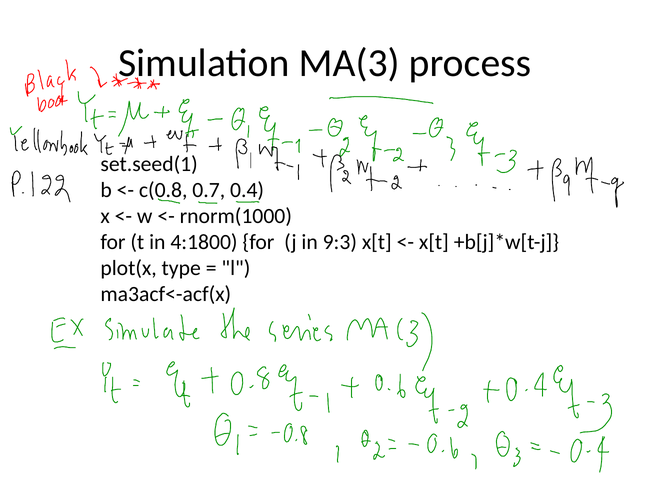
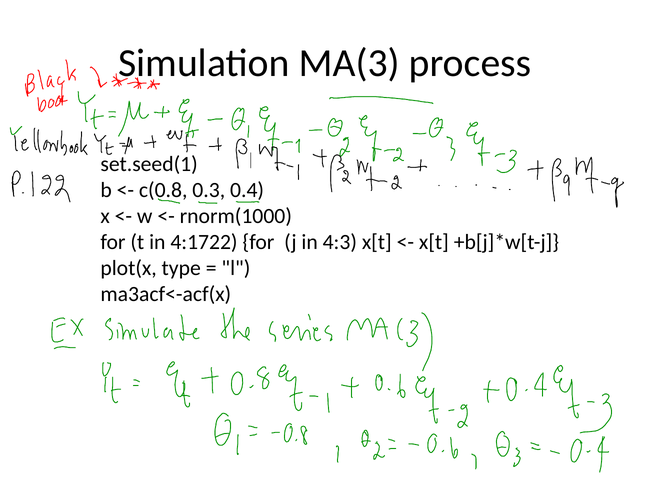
0.7: 0.7 -> 0.3 (209, 190)
4:1800: 4:1800 -> 4:1722 (204, 242)
9:3: 9:3 -> 4:3 (340, 242)
